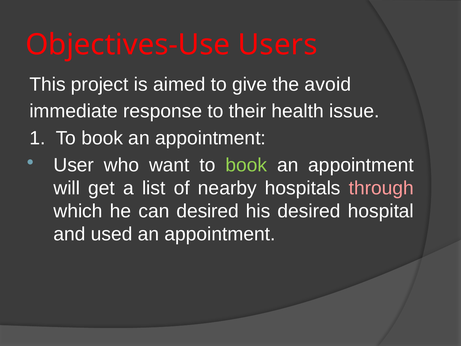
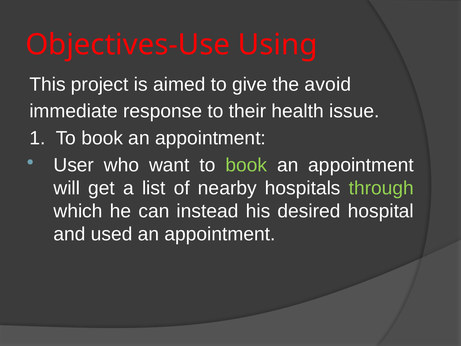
Users: Users -> Using (278, 45)
through colour: pink -> light green (381, 188)
can desired: desired -> instead (208, 211)
